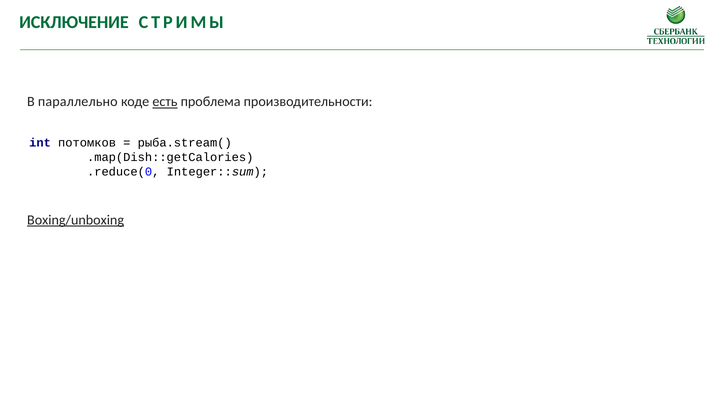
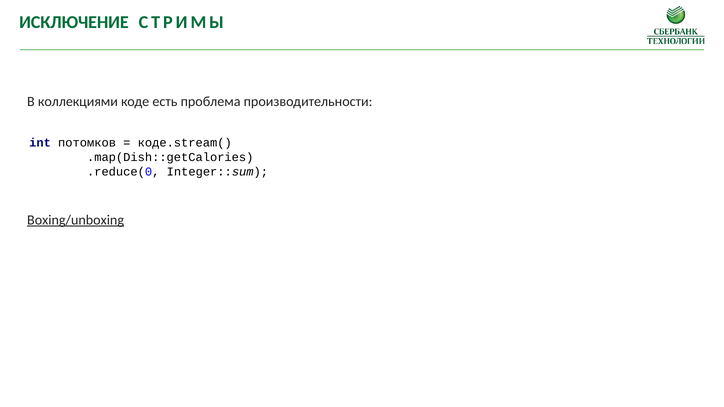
параллельно: параллельно -> коллекциями (78, 102)
есть underline: present -> none (165, 102)
рыба.stream(: рыба.stream( -> коде.stream( (185, 143)
